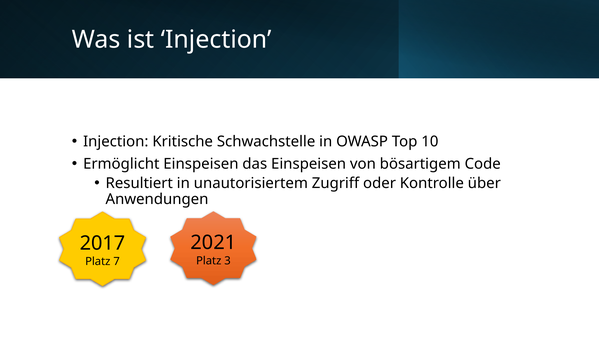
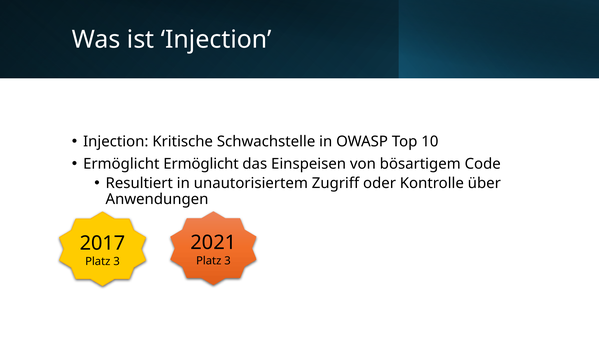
Ermöglicht Einspeisen: Einspeisen -> Ermöglicht (201, 164)
7: 7 -> 3 (117, 261)
